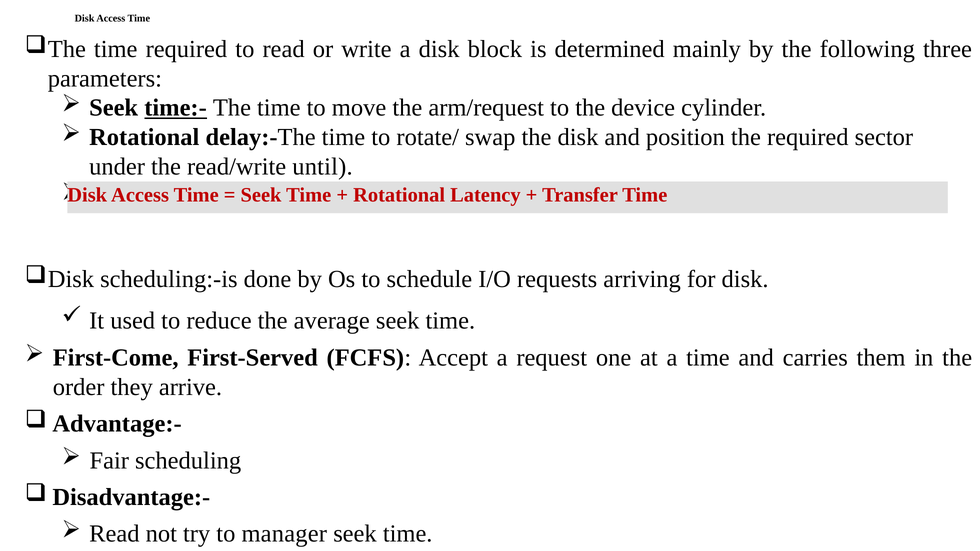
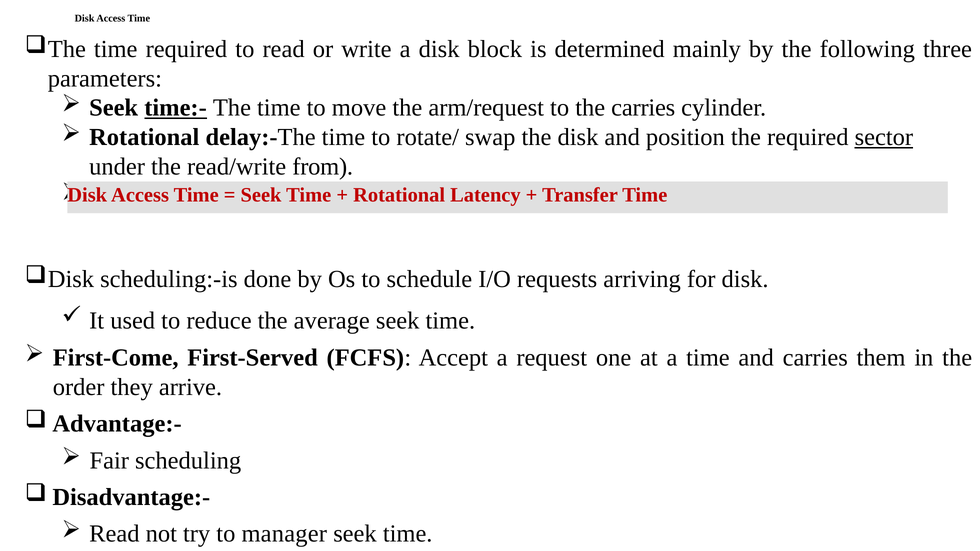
the device: device -> carries (643, 108)
sector underline: none -> present (884, 137)
until: until -> from (323, 167)
